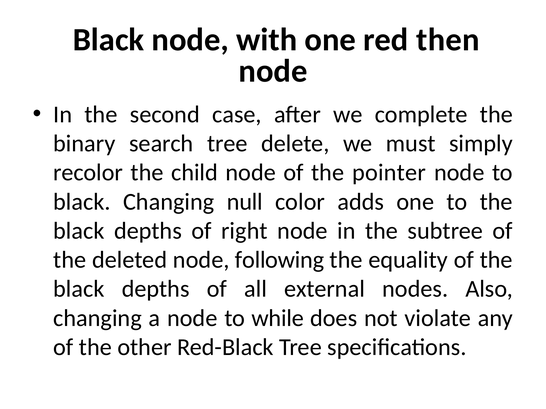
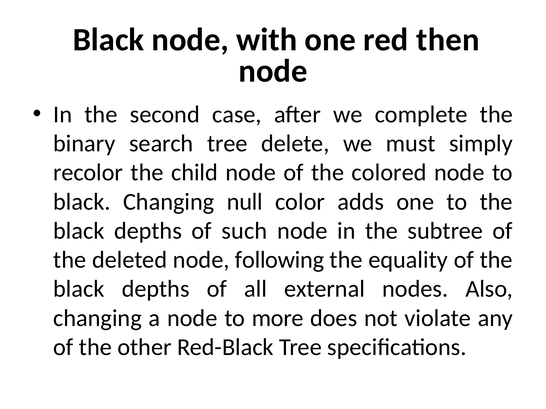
pointer: pointer -> colored (389, 173)
right: right -> such (244, 231)
while: while -> more (278, 318)
